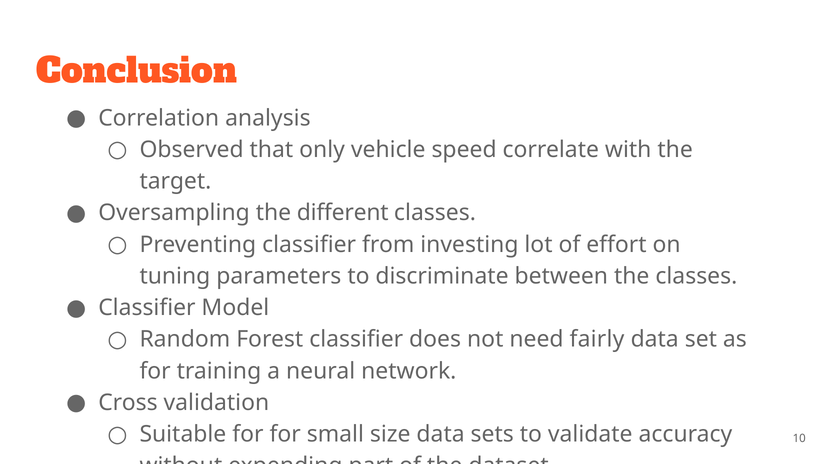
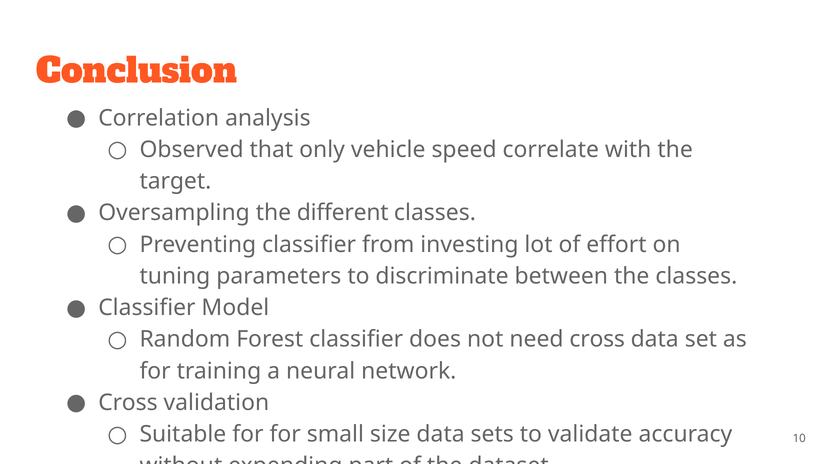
need fairly: fairly -> cross (597, 339)
